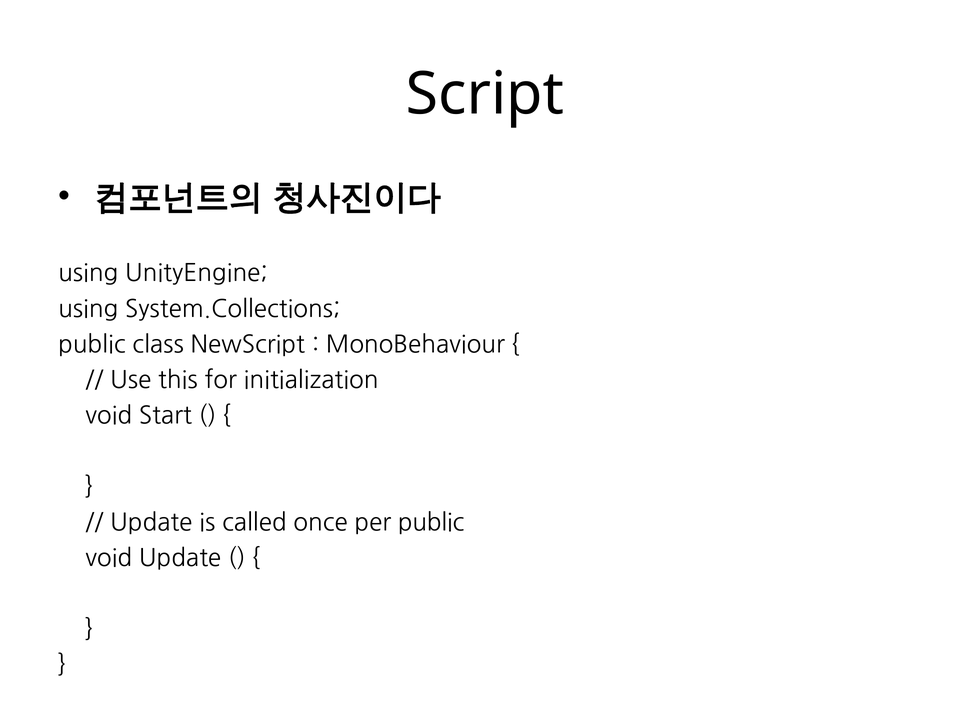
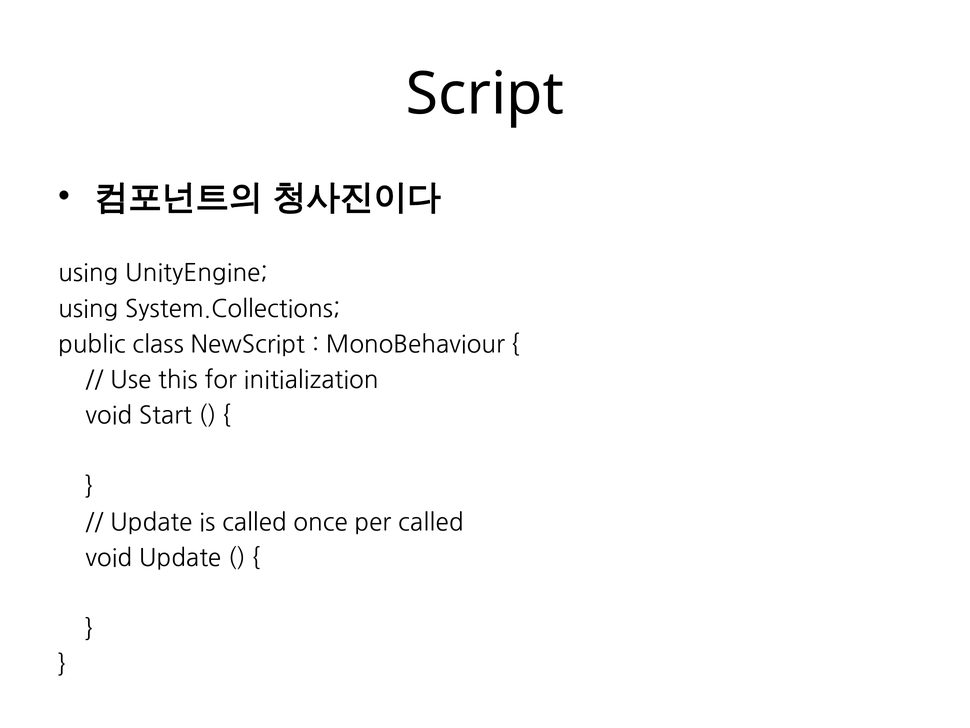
per public: public -> called (431, 522)
